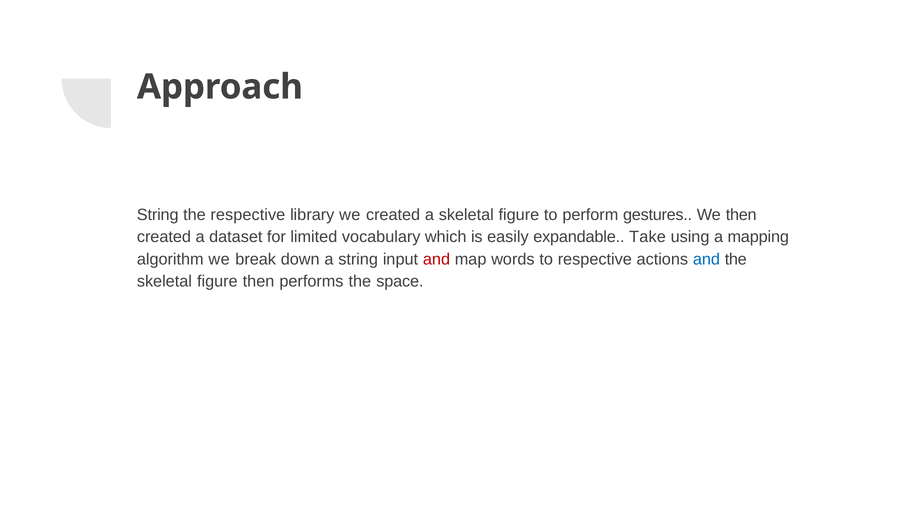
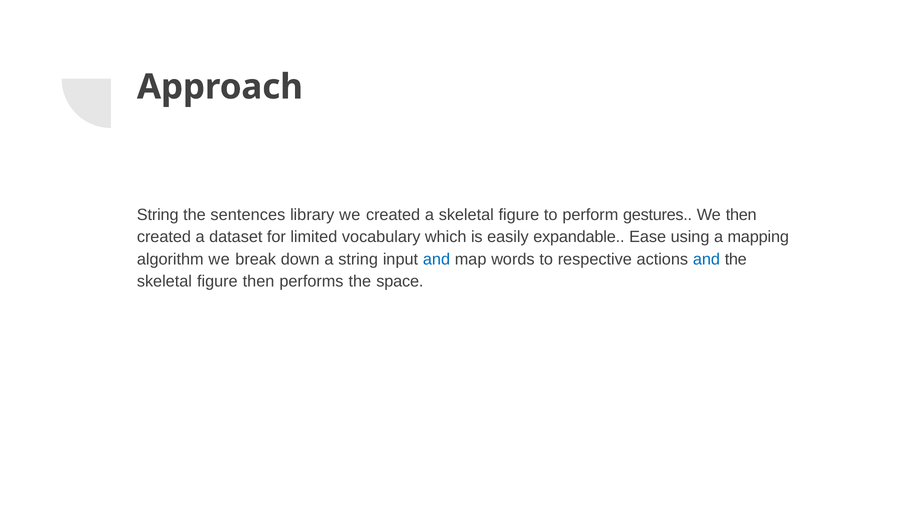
the respective: respective -> sentences (248, 215)
Take: Take -> Ease (648, 237)
and colour: red -> blue (436, 259)
